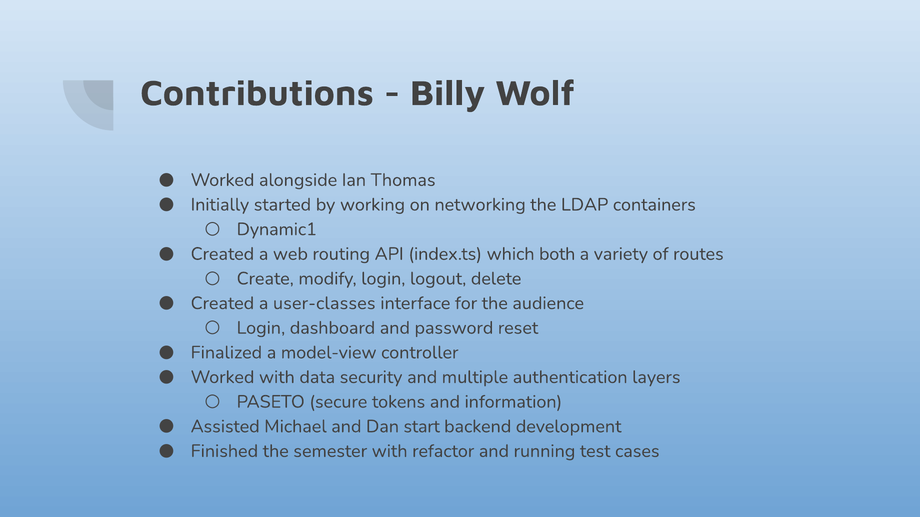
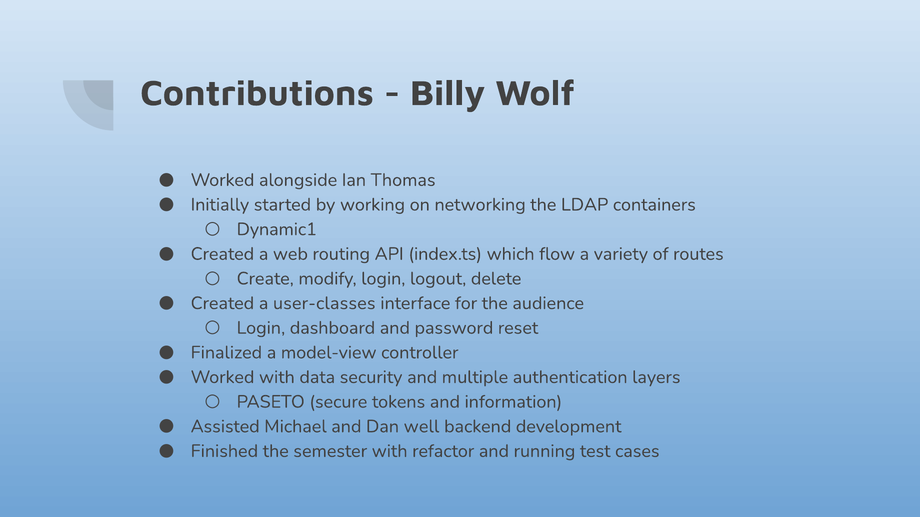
both: both -> flow (557, 254)
start: start -> well (421, 427)
